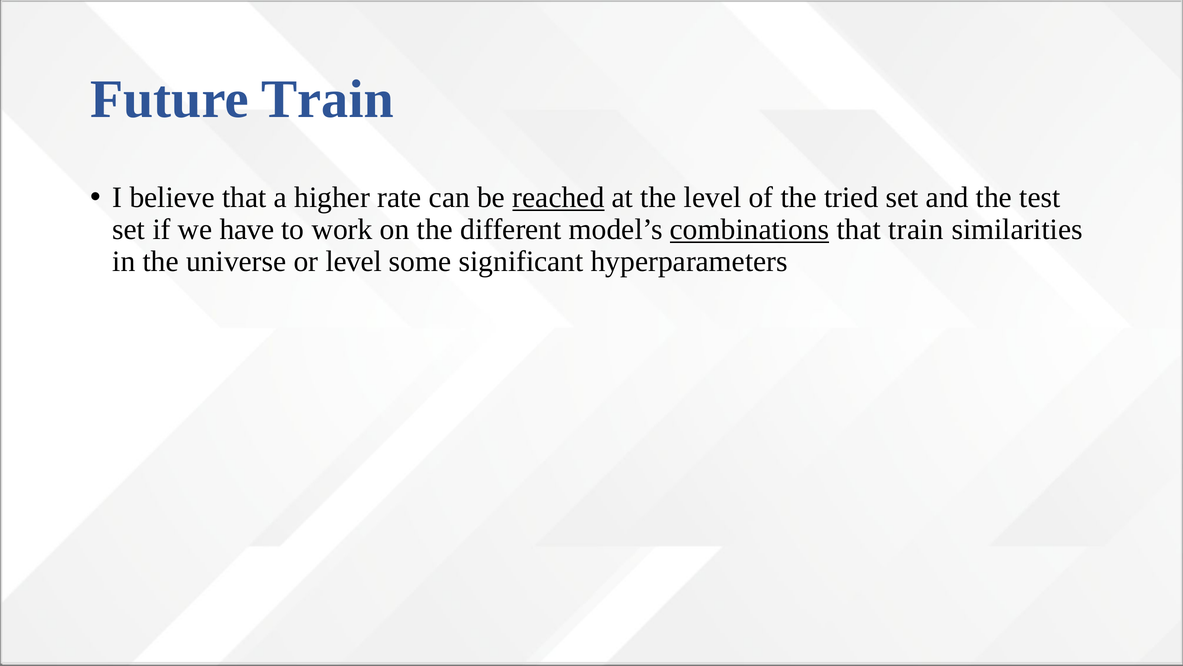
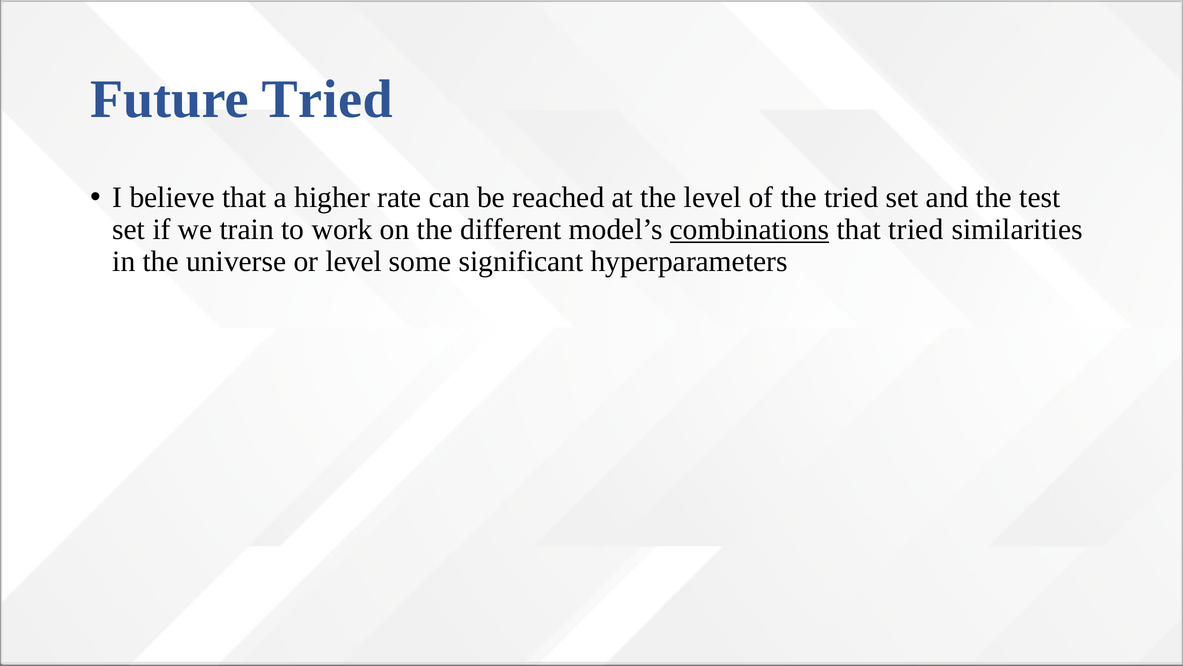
Future Train: Train -> Tried (327, 99)
reached underline: present -> none (558, 197)
have: have -> train (247, 229)
that train: train -> tried (916, 229)
